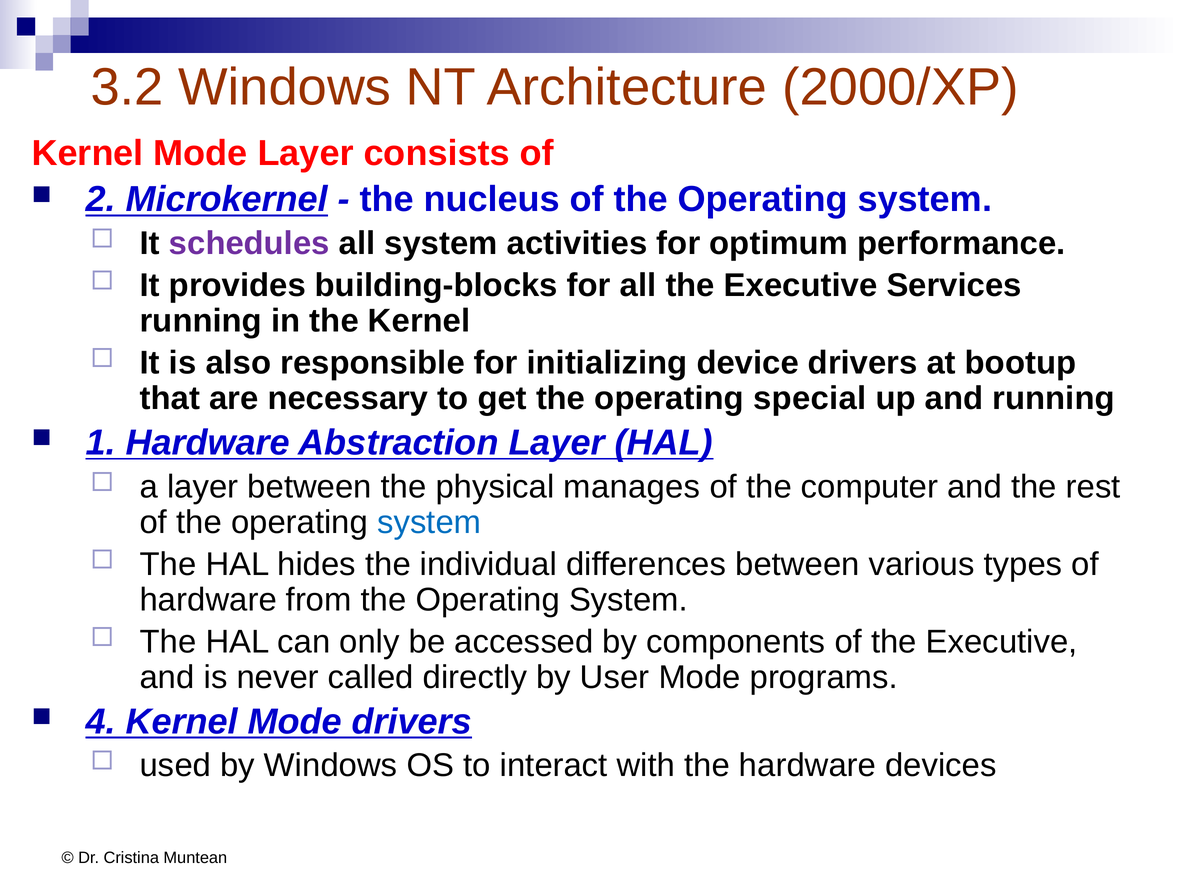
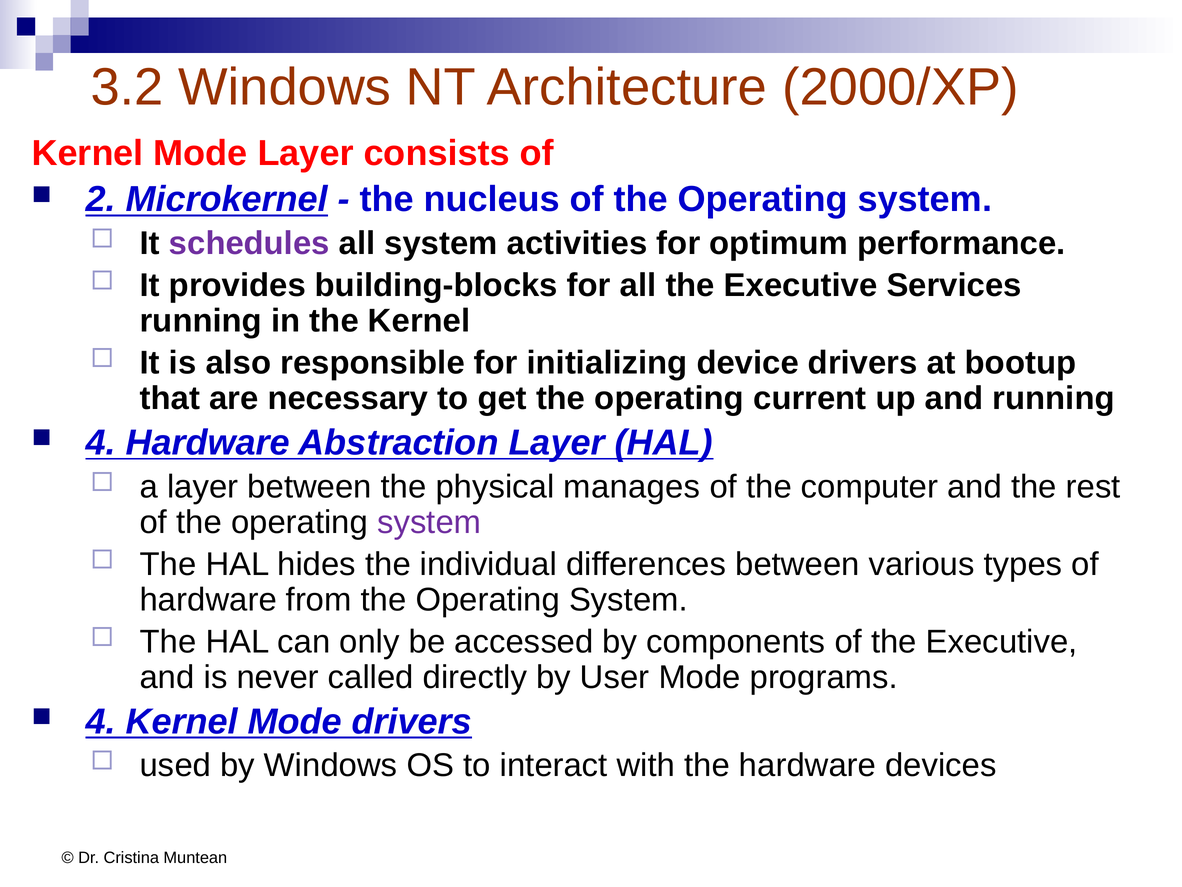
special: special -> current (810, 398)
1: 1 -> 4 (101, 443)
system colour: blue -> purple (429, 522)
